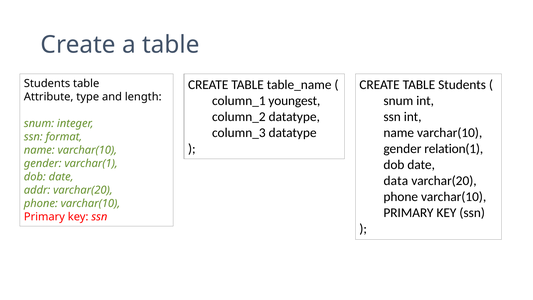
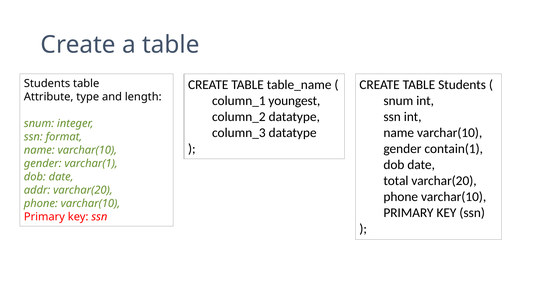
relation(1: relation(1 -> contain(1 (454, 149)
data: data -> total (396, 181)
